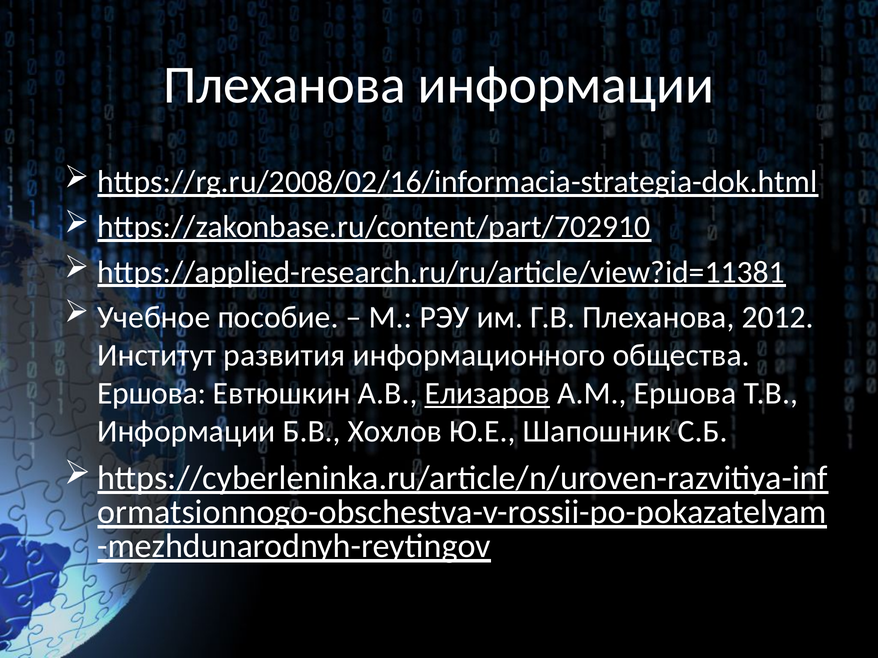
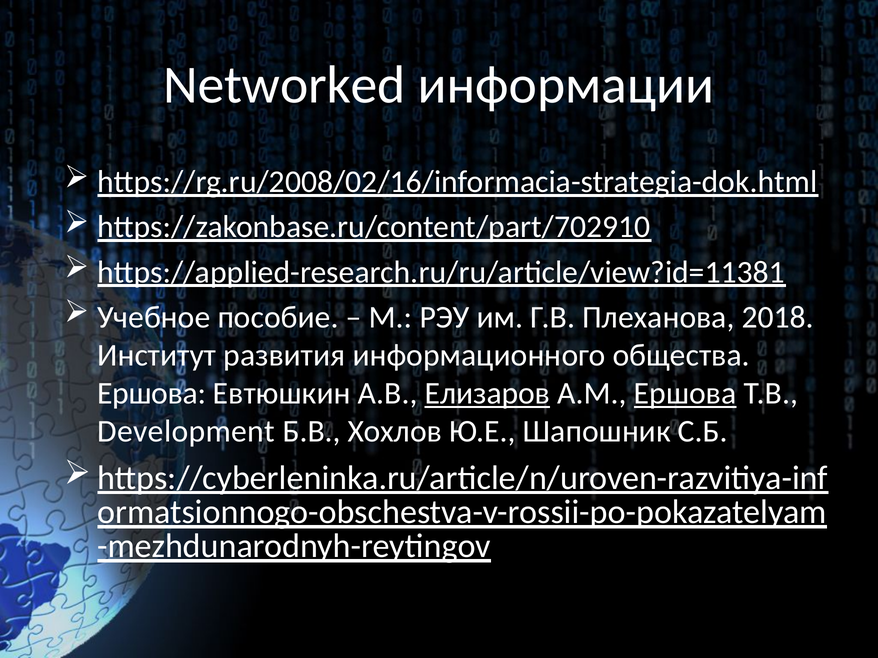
Плеханова: Плеханова -> Networked (284, 85)
2012: 2012 -> 2018 (778, 317)
Ершова underline: none -> present (685, 394)
Информации: Информации -> Development (186, 432)
